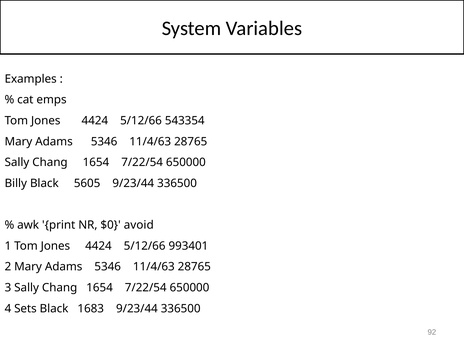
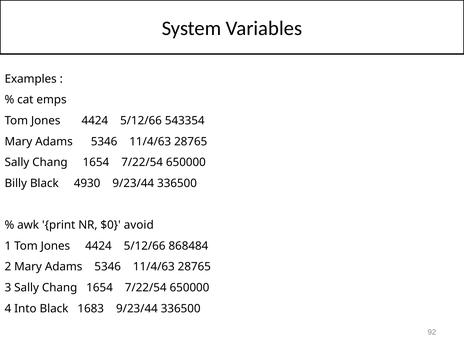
5605: 5605 -> 4930 (87, 183)
993401: 993401 -> 868484 (188, 246)
Sets: Sets -> Into (25, 309)
